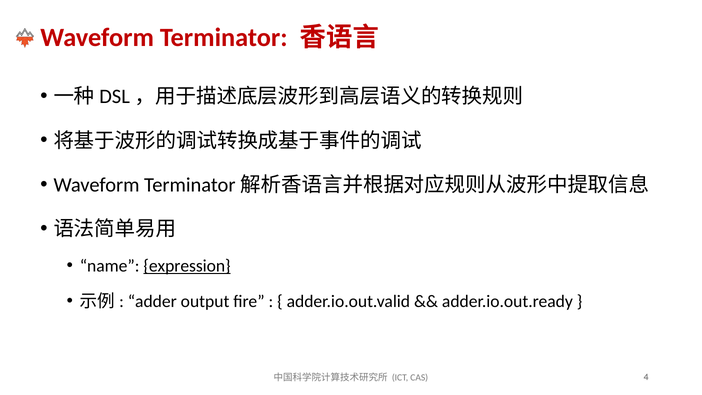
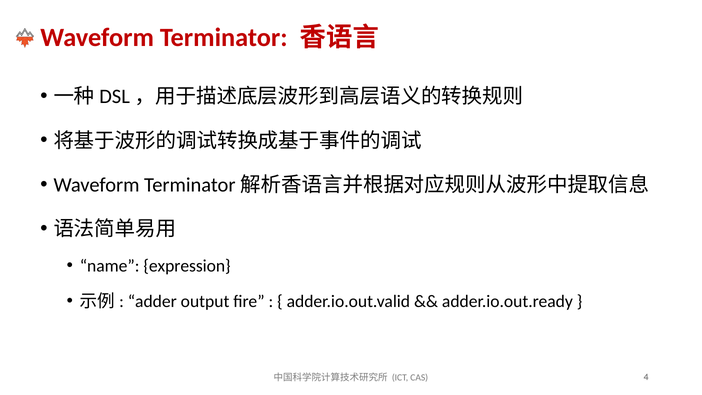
expression underline: present -> none (187, 266)
